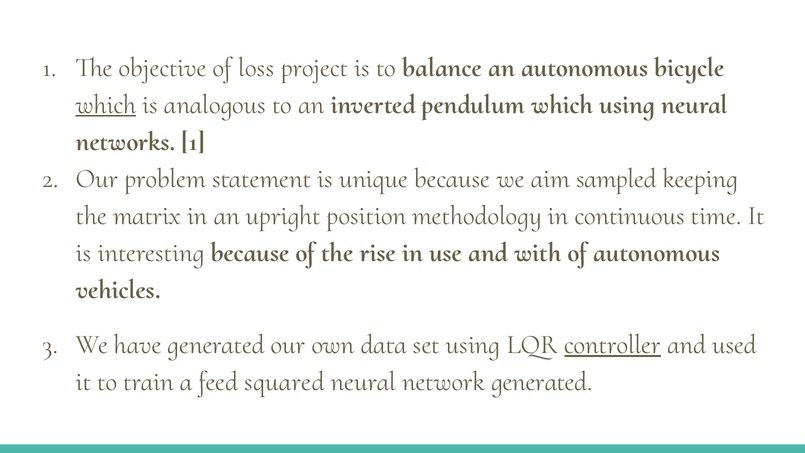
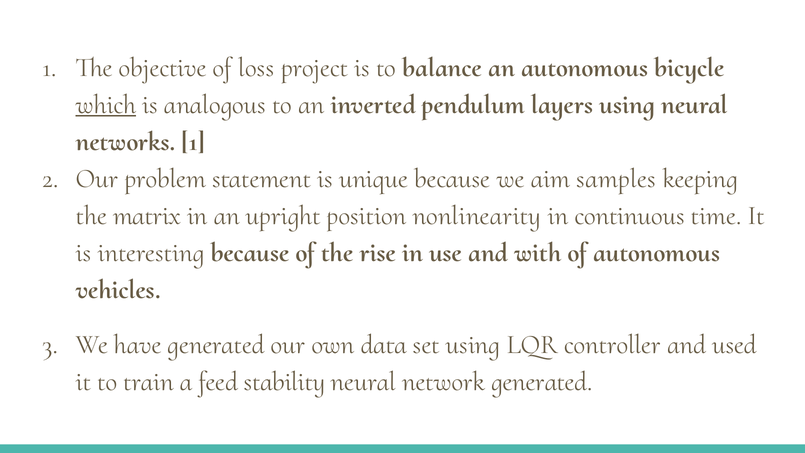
pendulum which: which -> layers (562, 104)
sampled: sampled -> samples (616, 178)
methodology: methodology -> nonlinearity (477, 215)
controller underline: present -> none (613, 344)
squared: squared -> stability (285, 381)
